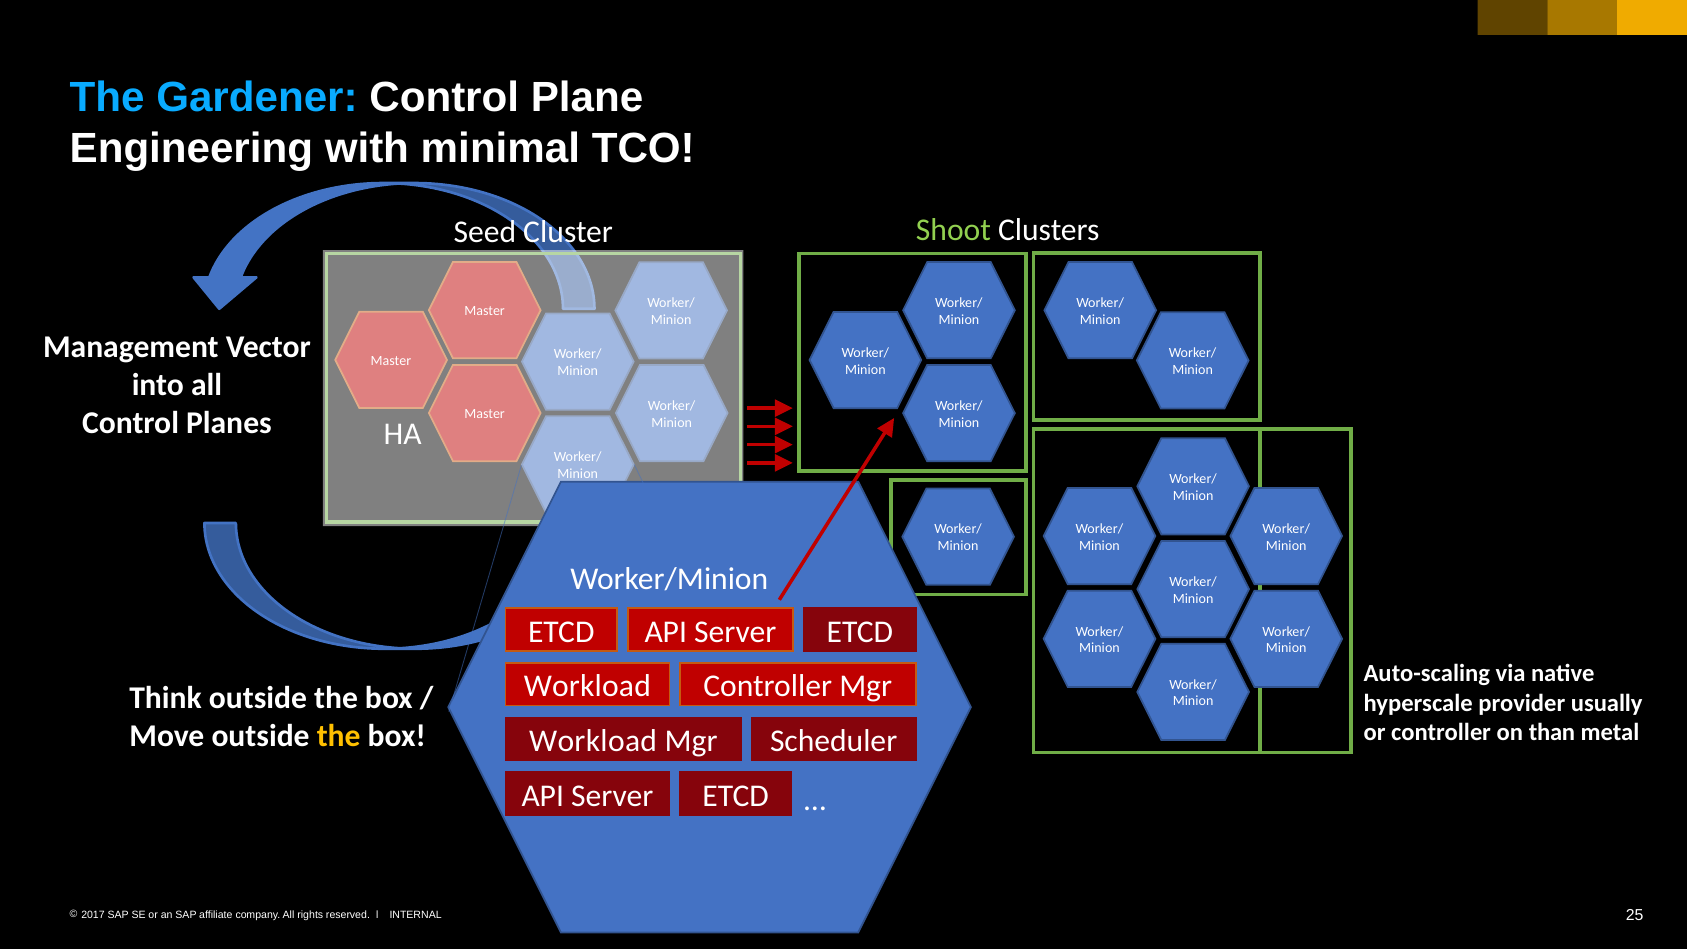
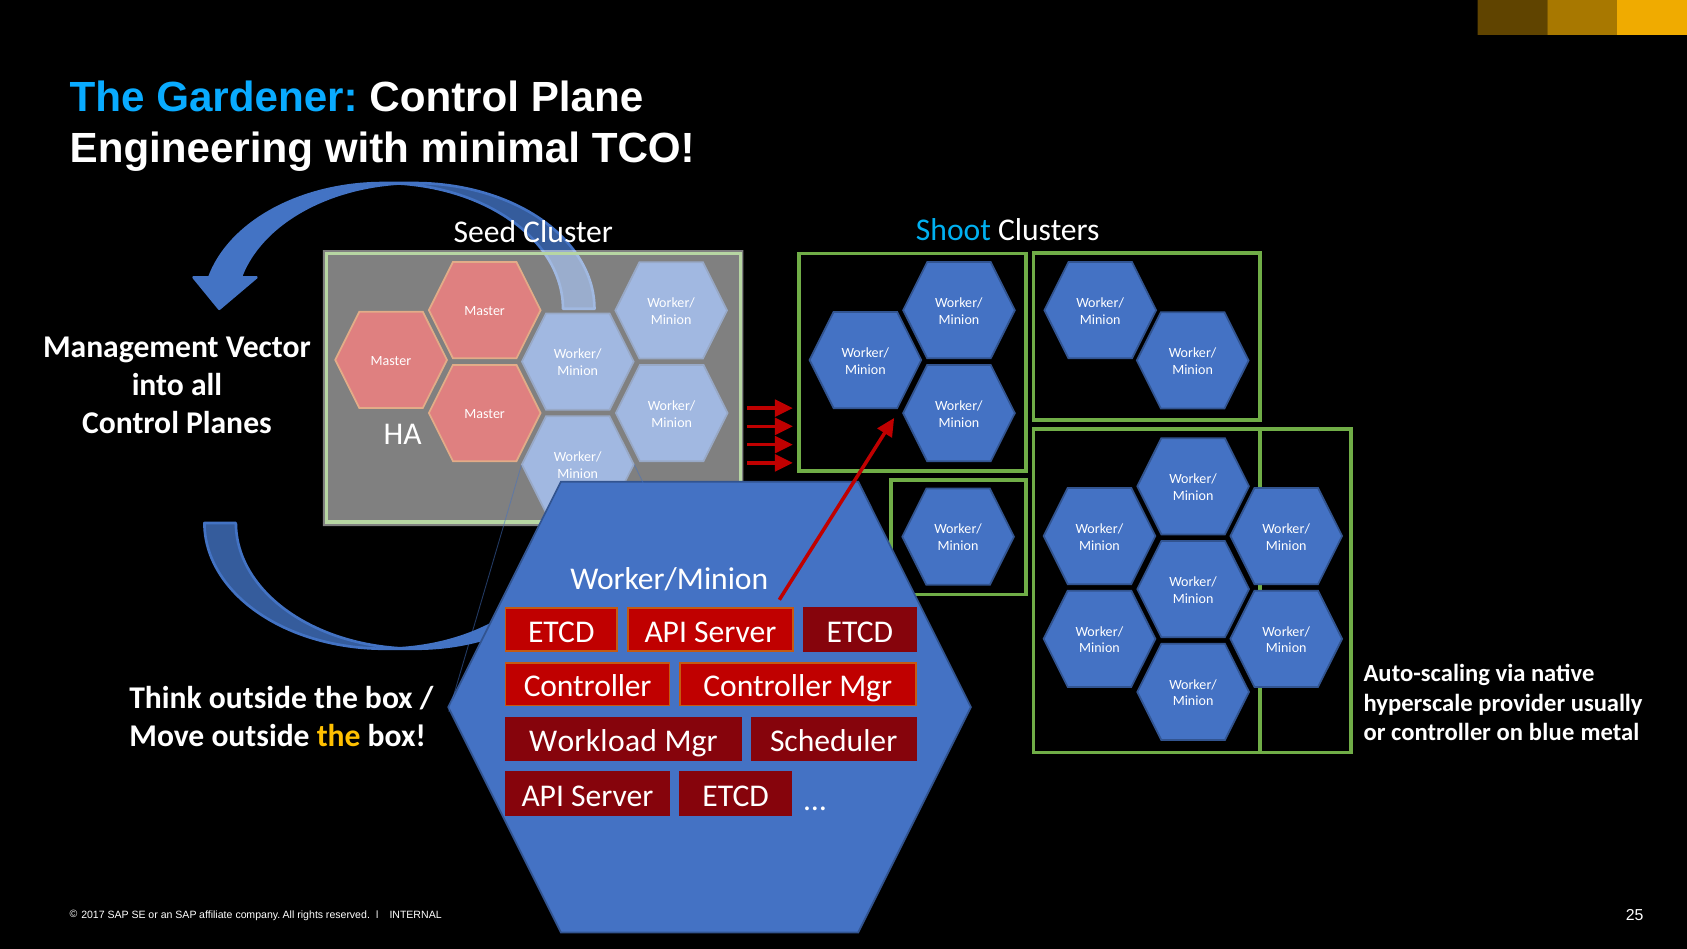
Shoot colour: light green -> light blue (953, 230)
Workload: Workload -> Controller (588, 686)
than: than -> blue (1552, 732)
